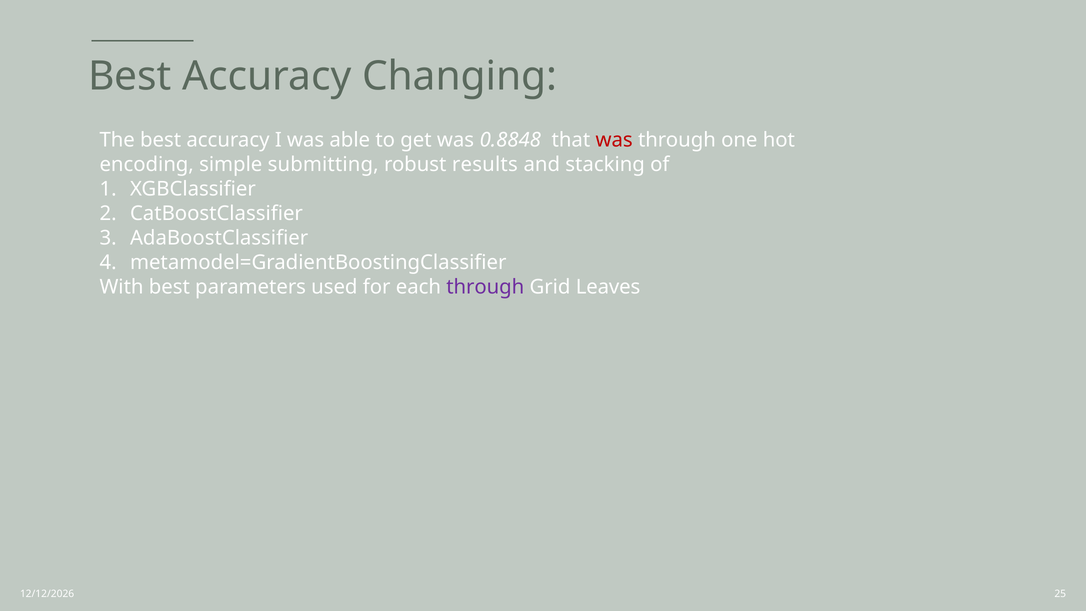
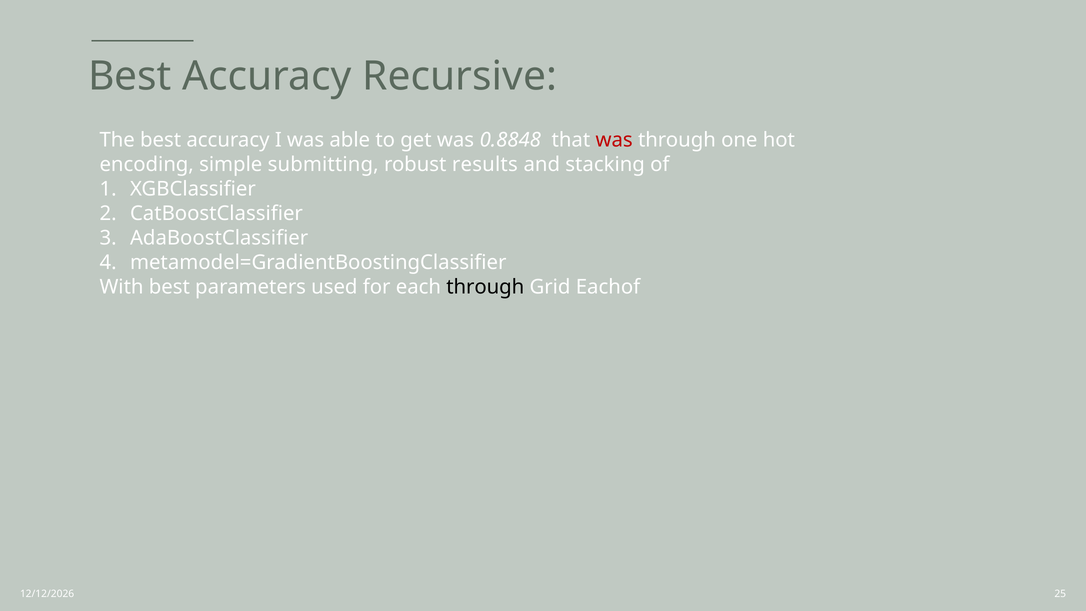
Changing: Changing -> Recursive (460, 76)
through colour: purple -> black (485, 287)
Leaves: Leaves -> Eachof (608, 287)
